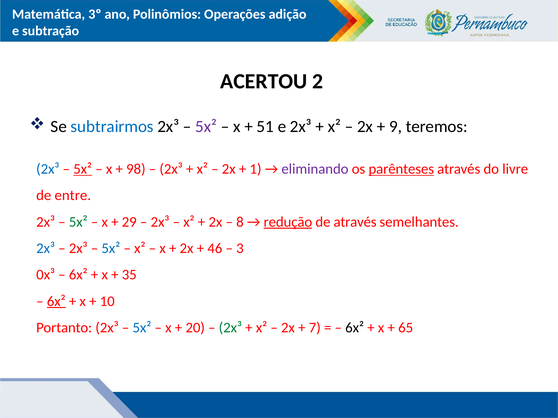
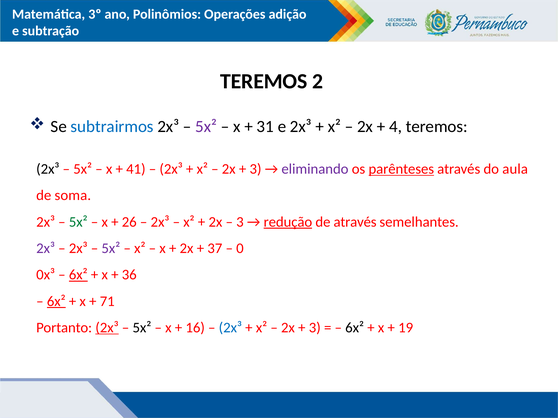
ACERTOU: ACERTOU -> TEREMOS (264, 82)
51: 51 -> 31 (265, 127)
9: 9 -> 4 (396, 127)
2x³ colour: blue -> black (48, 169)
5x² underline: present -> none (83, 169)
98: 98 -> 41 (136, 169)
1: 1 -> 3 (256, 169)
livre: livre -> aula (515, 169)
entre: entre -> soma (73, 196)
29: 29 -> 26 (129, 222)
8: 8 -> 3 (240, 222)
2x³ colour: blue -> purple (46, 249)
5x² colour: blue -> purple (111, 249)
46: 46 -> 37 (215, 249)
3: 3 -> 0 (240, 249)
6x² underline: none -> present (78, 275)
35: 35 -> 36 (129, 275)
10: 10 -> 71 (107, 302)
2x³ underline: none -> present (107, 328)
5x² colour: blue -> black (142, 328)
20: 20 -> 16 (195, 328)
2x³ colour: green -> blue (230, 328)
7: 7 -> 3 (315, 328)
65: 65 -> 19 (406, 328)
